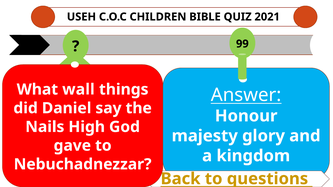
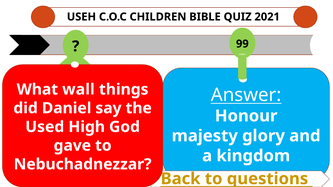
Nails: Nails -> Used (45, 127)
